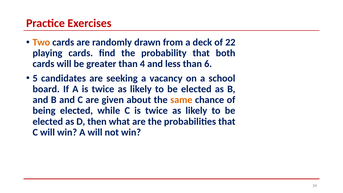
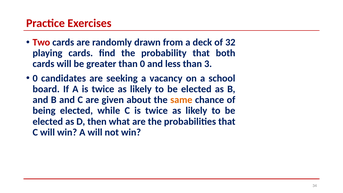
Two colour: orange -> red (41, 42)
22: 22 -> 32 (230, 42)
than 4: 4 -> 0 (142, 64)
6: 6 -> 3 (208, 64)
5: 5 -> 0 (35, 78)
